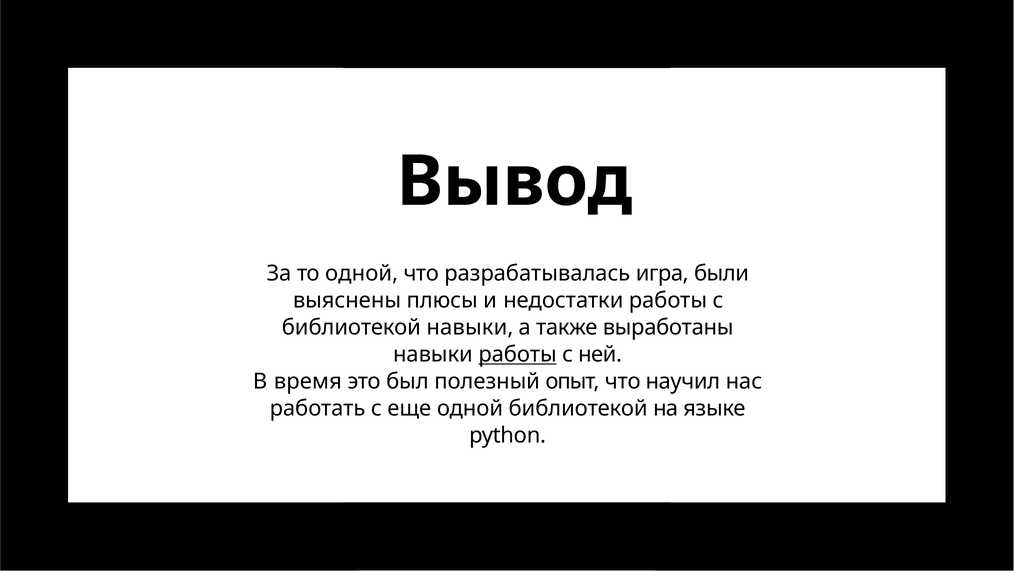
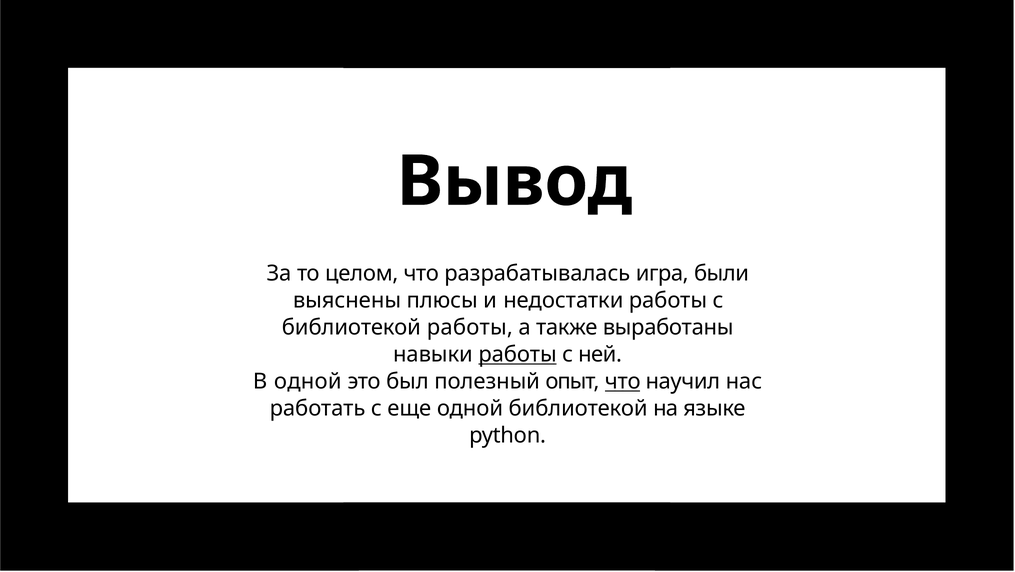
то одной: одной -> целом (362, 273)
библиотекой навыки: навыки -> работы (470, 327)
В время: время -> одной (308, 381)
что underline: none -> present (623, 381)
